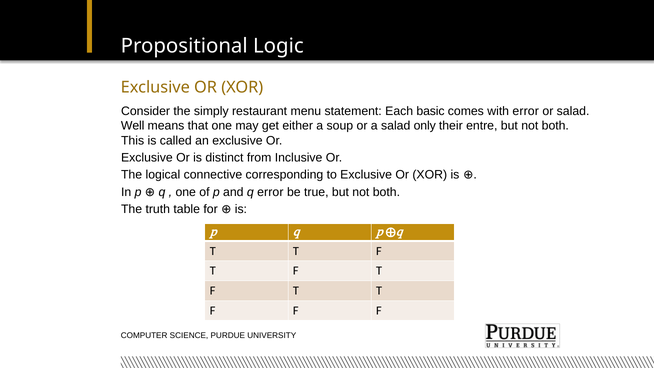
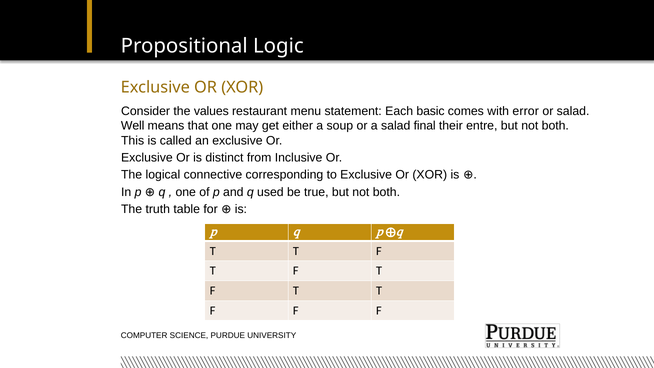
simply: simply -> values (211, 111)
only: only -> final (425, 126)
q error: error -> used (270, 192)
